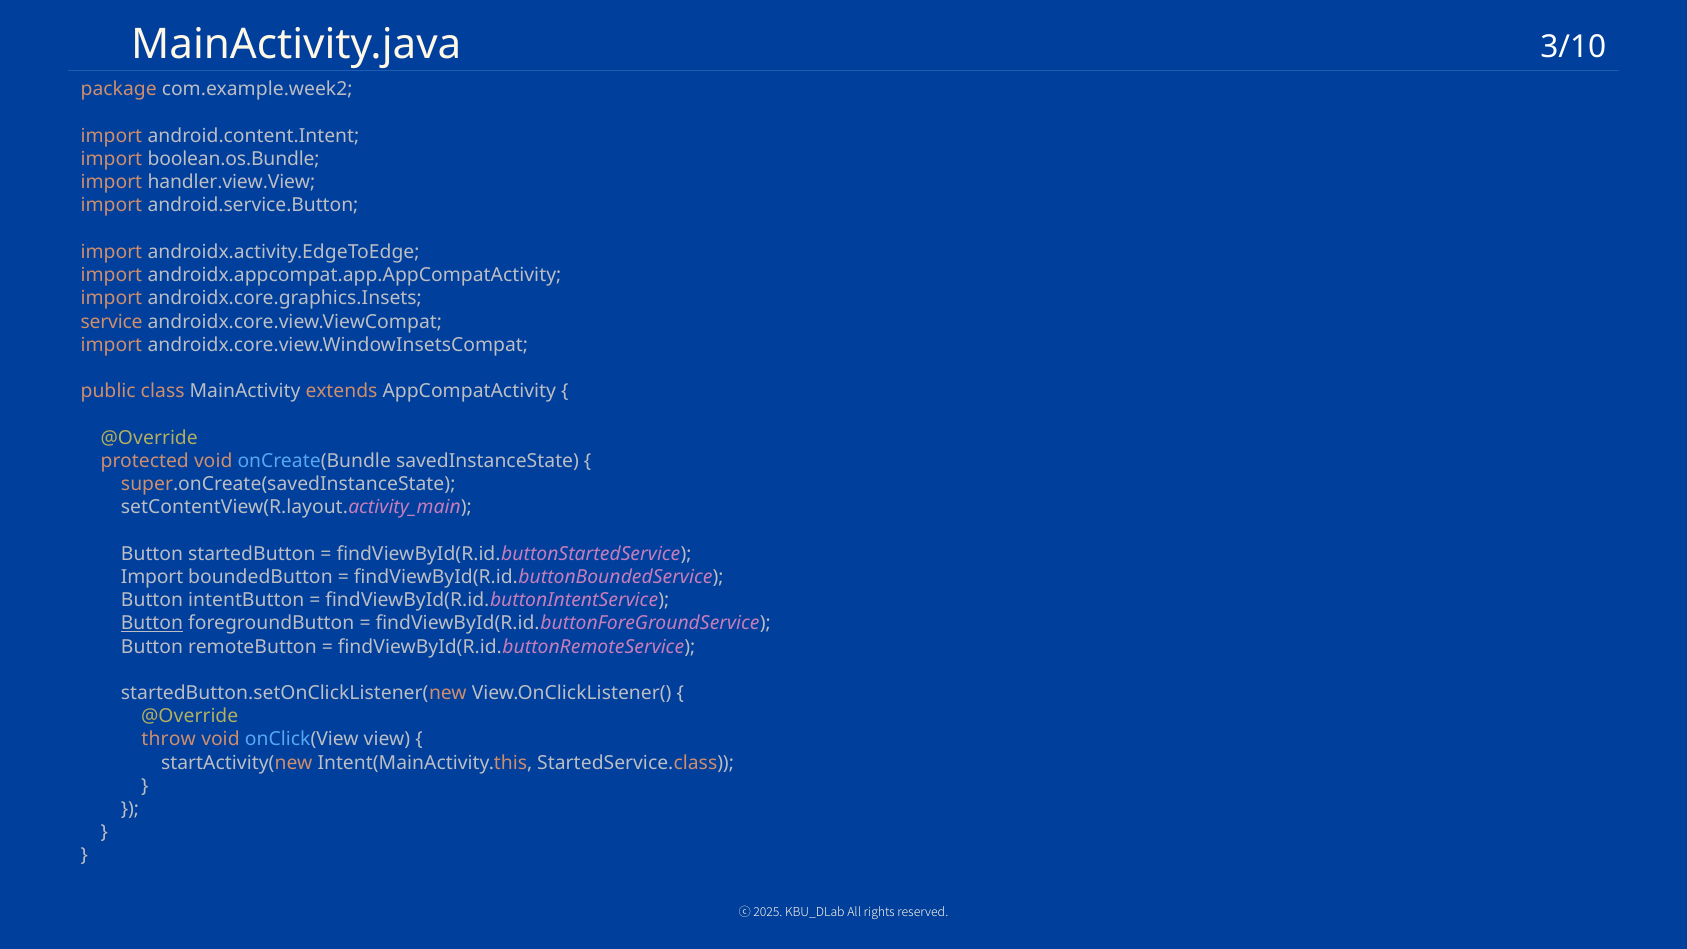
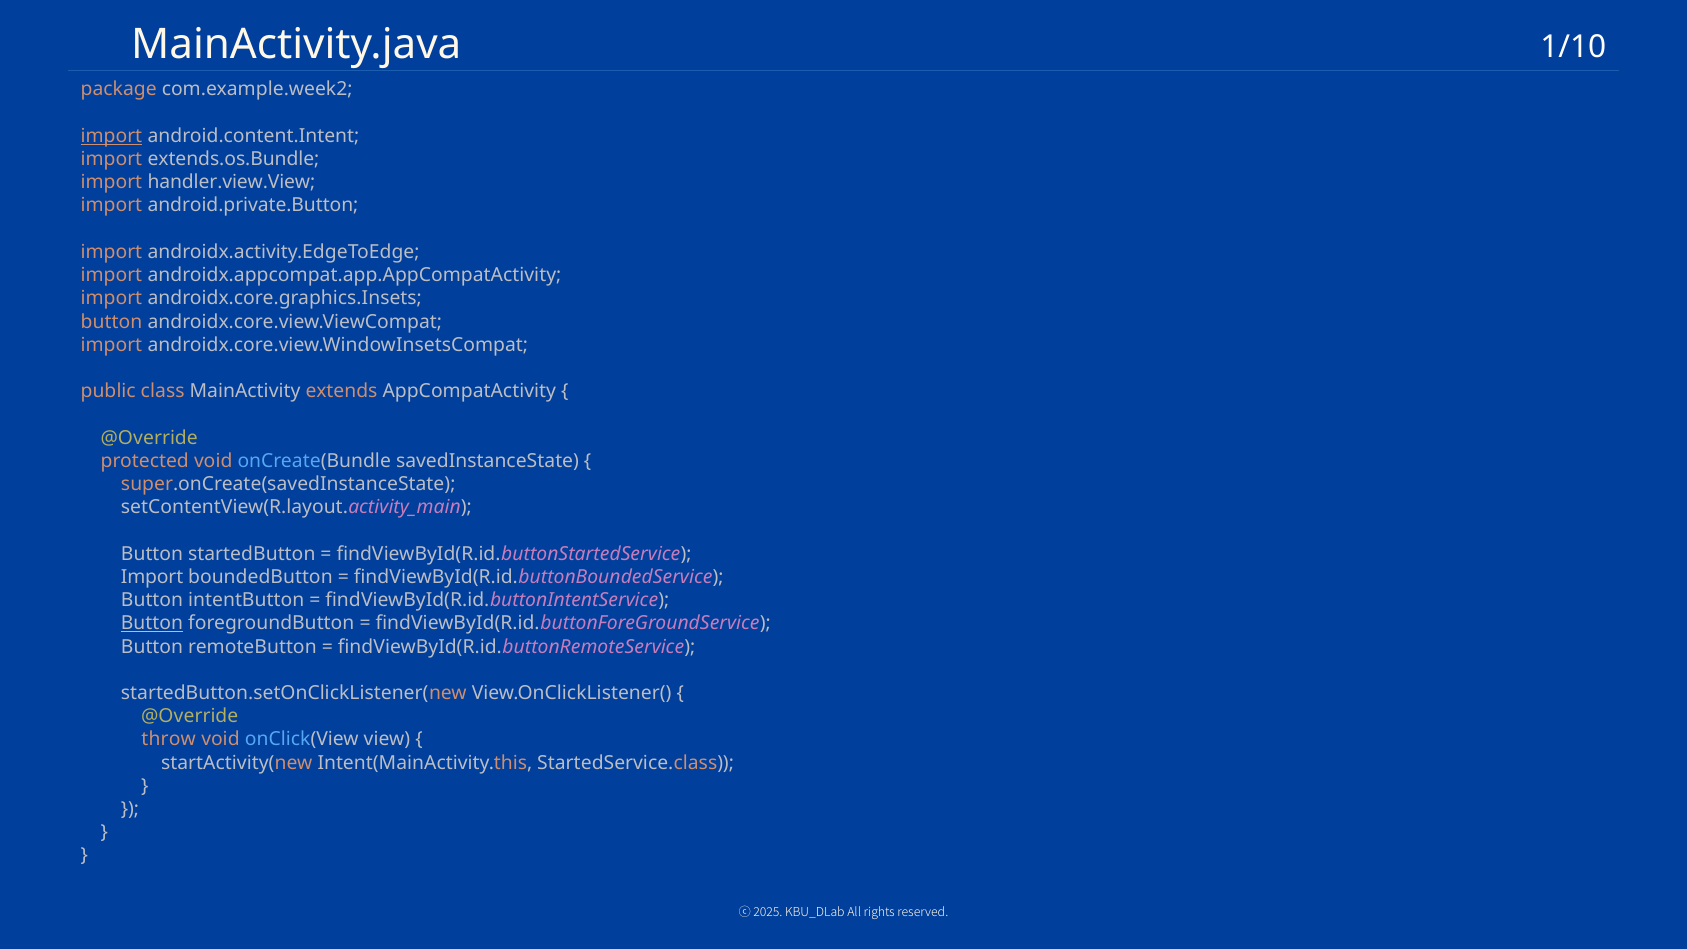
3/10: 3/10 -> 1/10 (1573, 47)
import underline: none -> present (111, 136)
boolean.os.Bundle: boolean.os.Bundle -> extends.os.Bundle (233, 159)
android.service.Button: android.service.Button -> android.private.Button (253, 206)
service: service -> button (111, 322)
